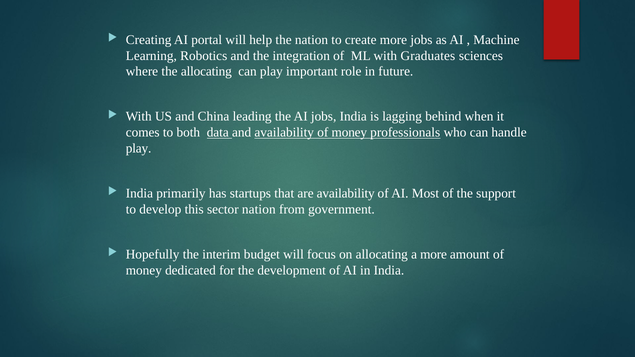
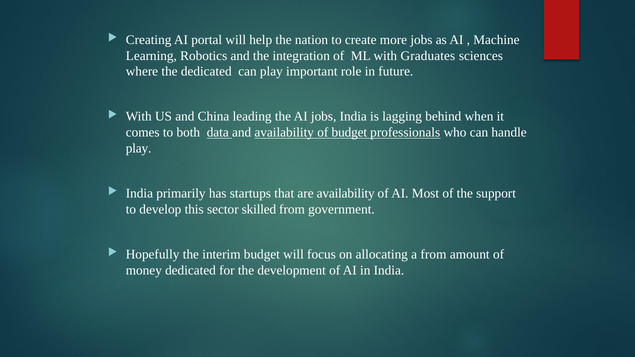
the allocating: allocating -> dedicated (206, 72)
availability of money: money -> budget (349, 133)
sector nation: nation -> skilled (259, 209)
a more: more -> from (433, 254)
